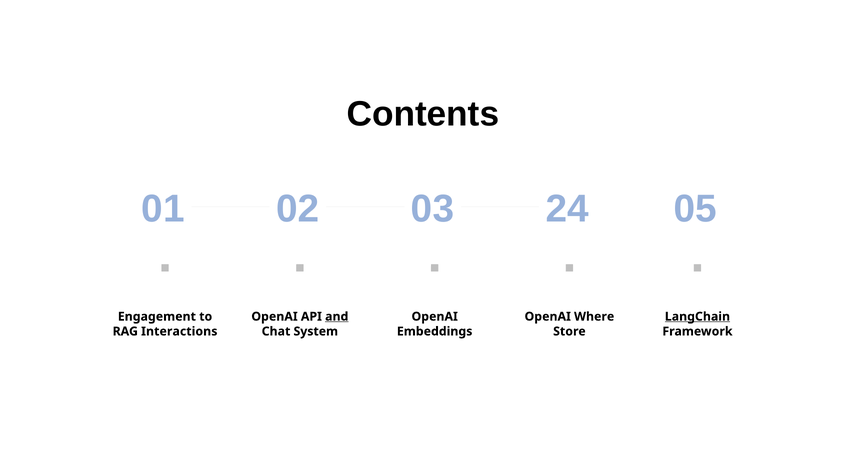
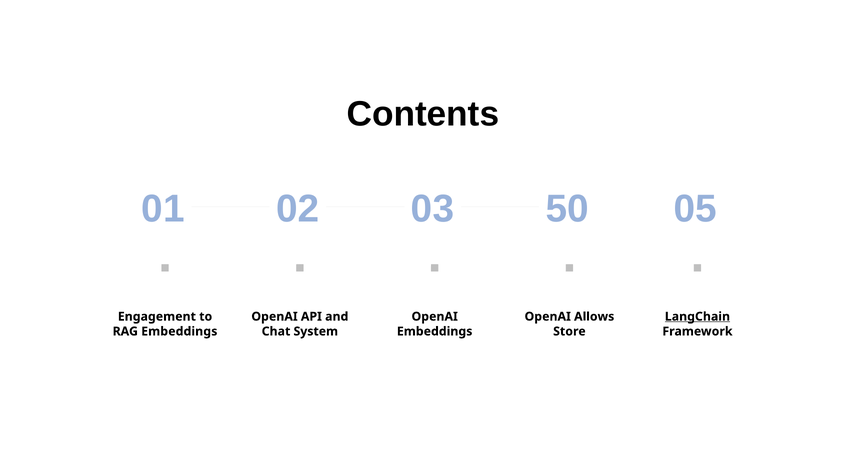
24: 24 -> 50 (567, 209)
and underline: present -> none (337, 316)
Where: Where -> Allows (594, 316)
RAG Interactions: Interactions -> Embeddings (179, 331)
